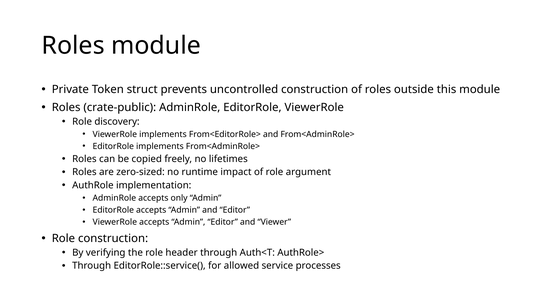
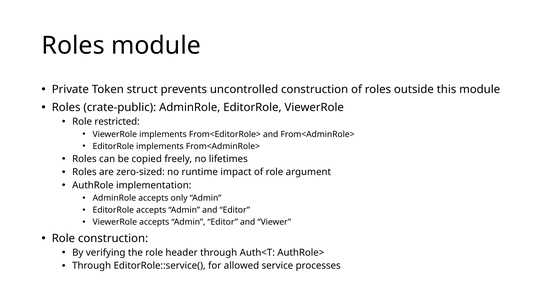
discovery: discovery -> restricted (117, 122)
